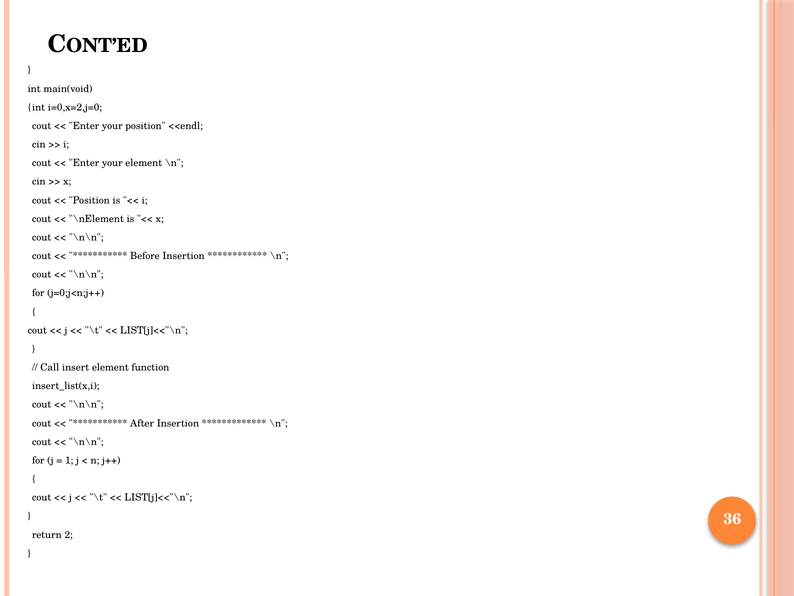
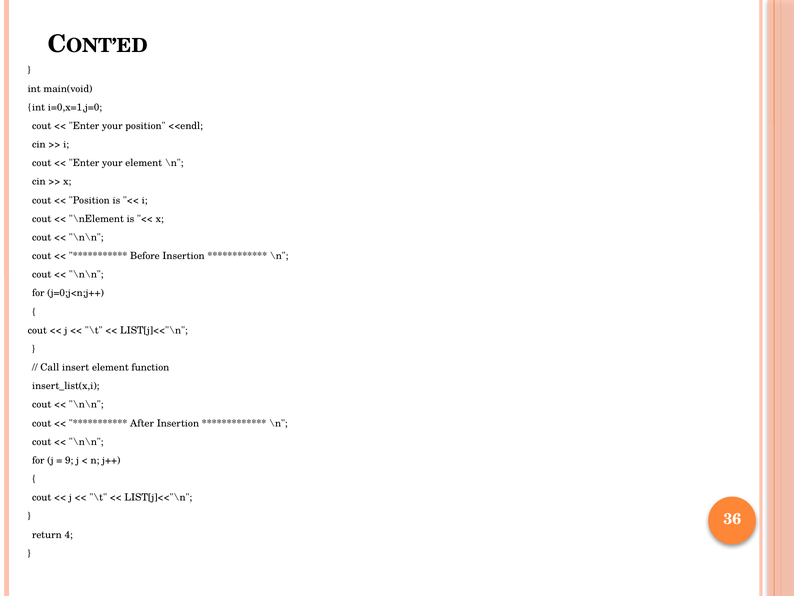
i=0,x=2,j=0: i=0,x=2,j=0 -> i=0,x=1,j=0 (75, 107)
1: 1 -> 9 (69, 460)
2: 2 -> 4 (69, 534)
